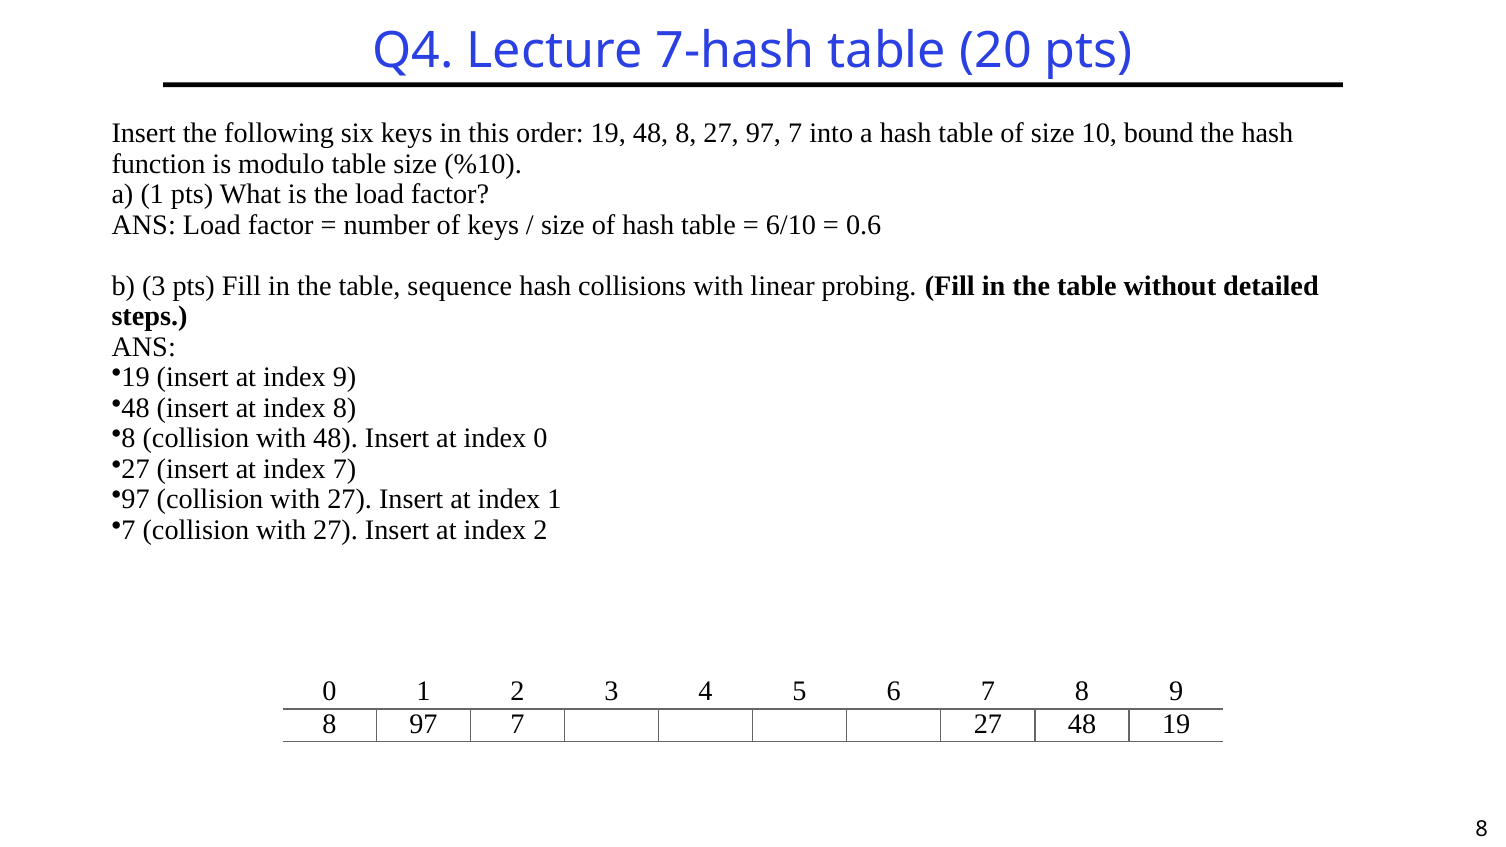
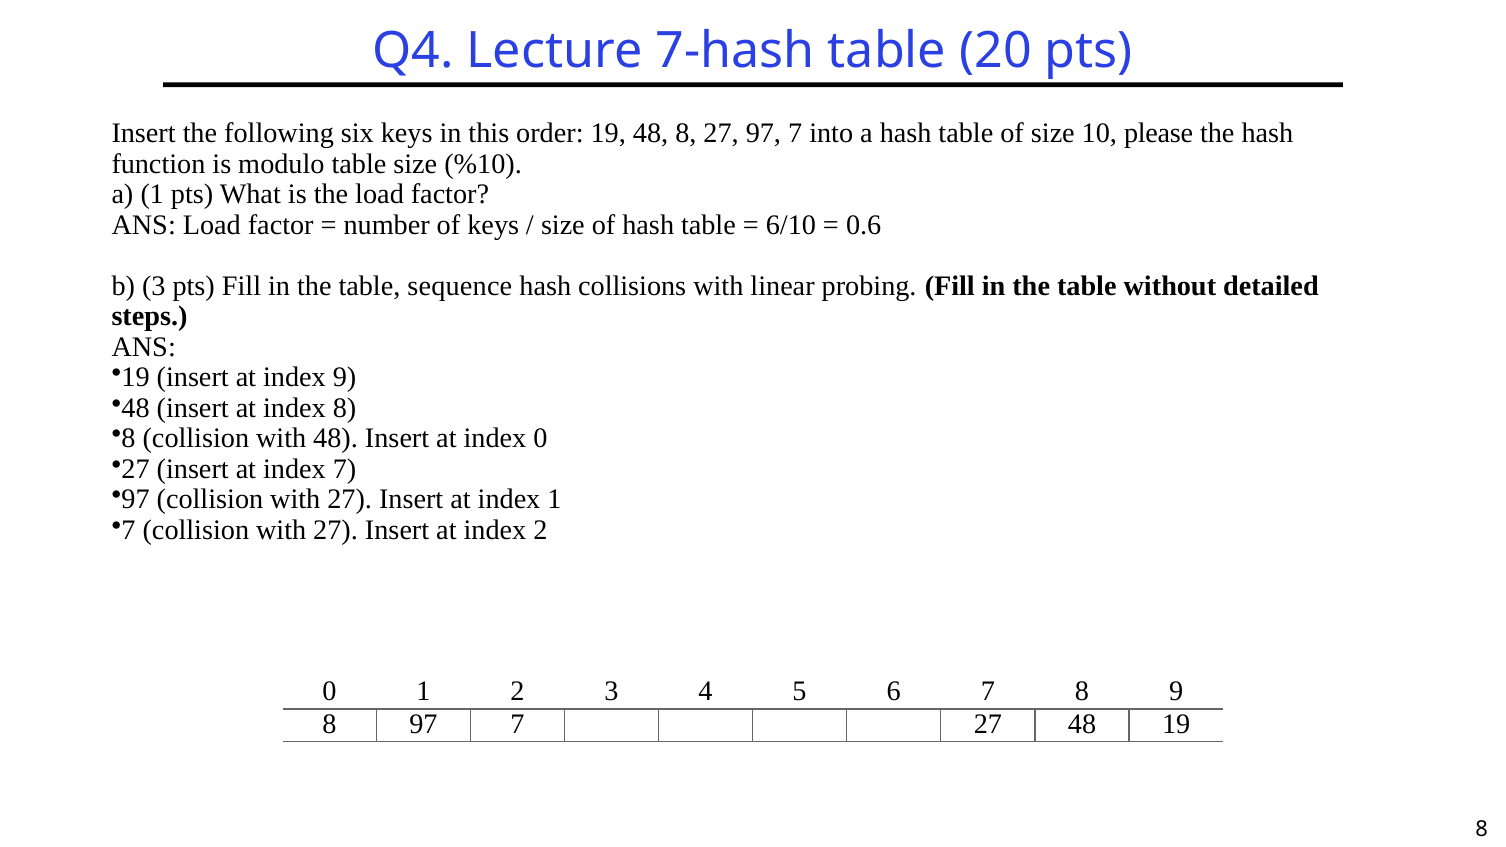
bound: bound -> please (1159, 134)
